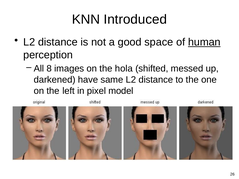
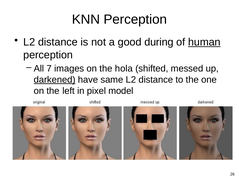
KNN Introduced: Introduced -> Perception (135, 19)
space: space -> during (159, 42)
8: 8 -> 7 (49, 69)
darkened underline: none -> present (55, 80)
